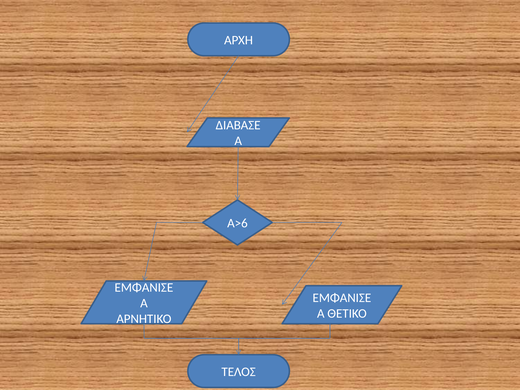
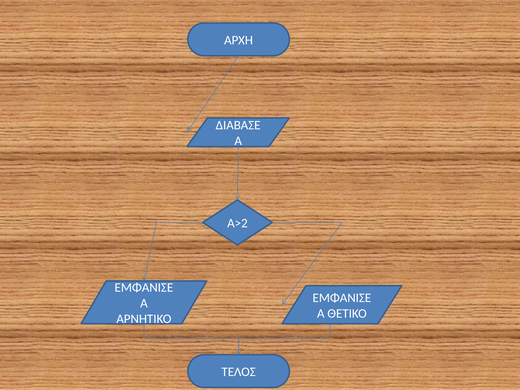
Α>6: Α>6 -> Α>2 (237, 223)
